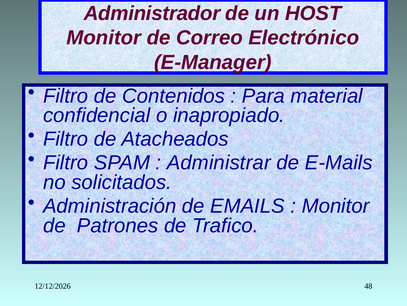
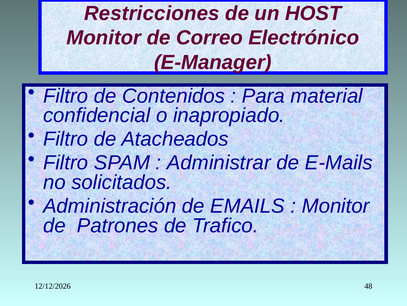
Administrador: Administrador -> Restricciones (152, 13)
